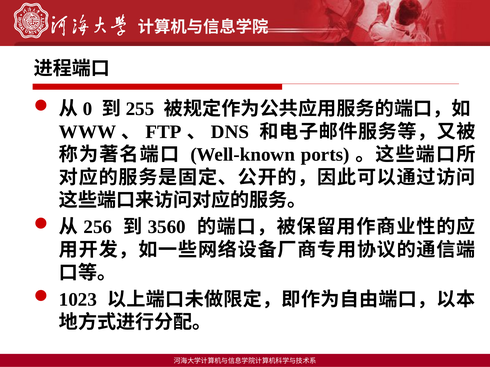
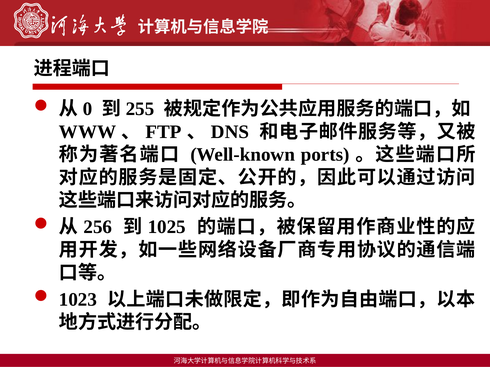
3560: 3560 -> 1025 (167, 227)
